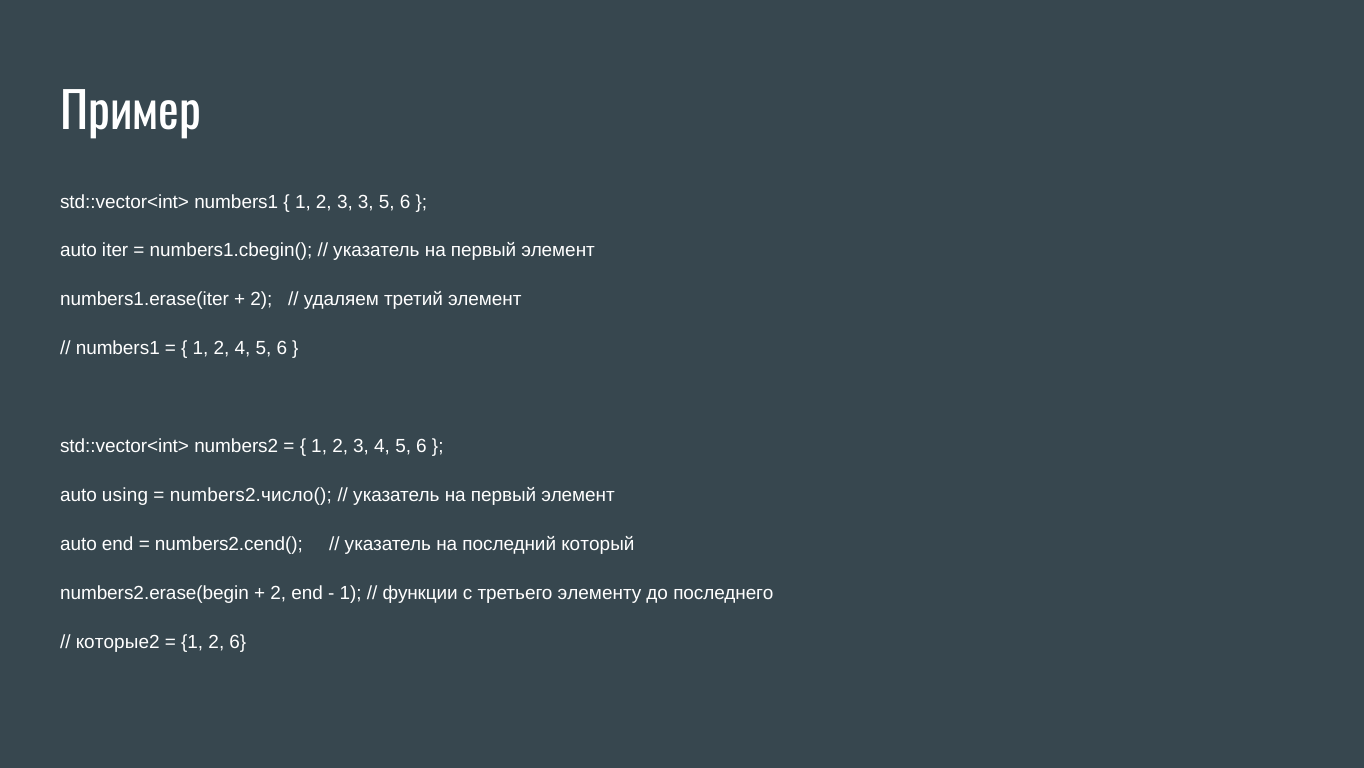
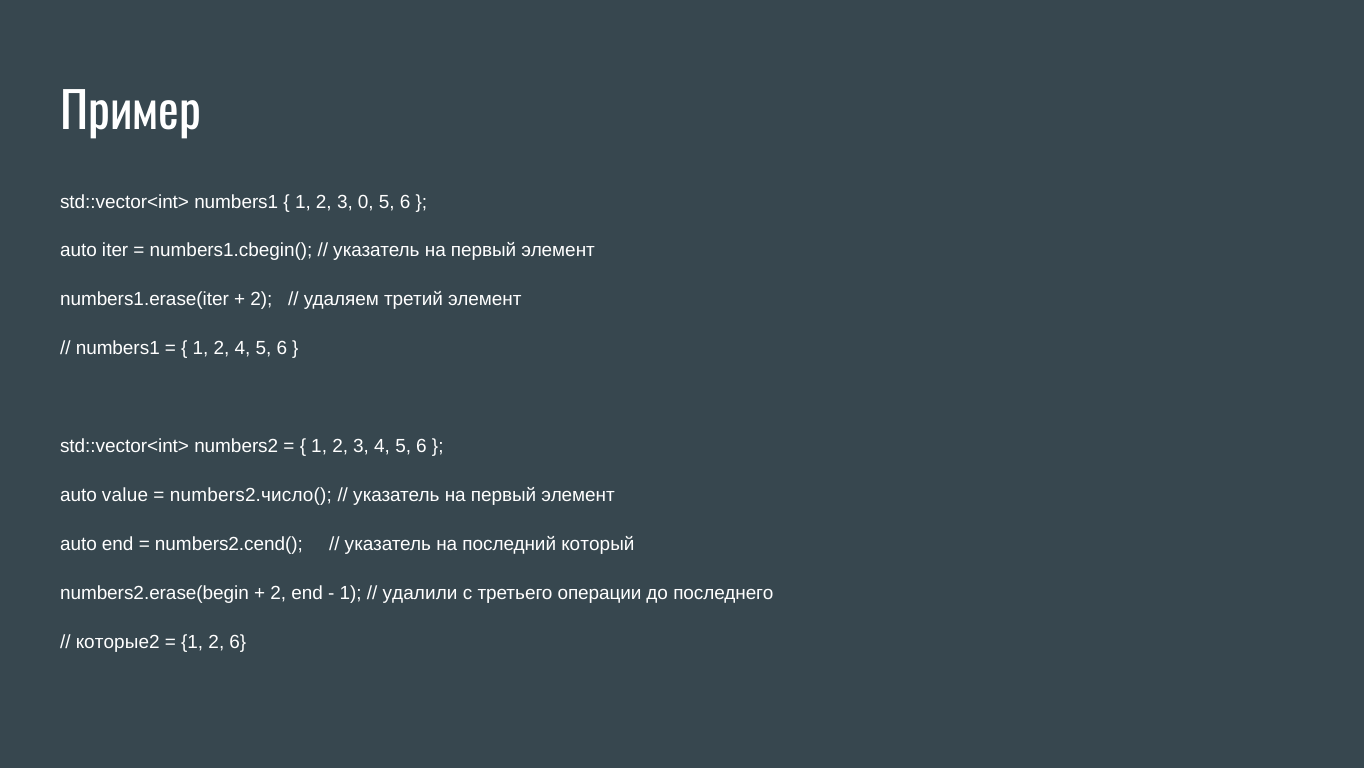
3 3: 3 -> 0 (366, 202)
using: using -> value (125, 495)
функции: функции -> удалили (420, 593)
элементу: элементу -> операции (600, 593)
